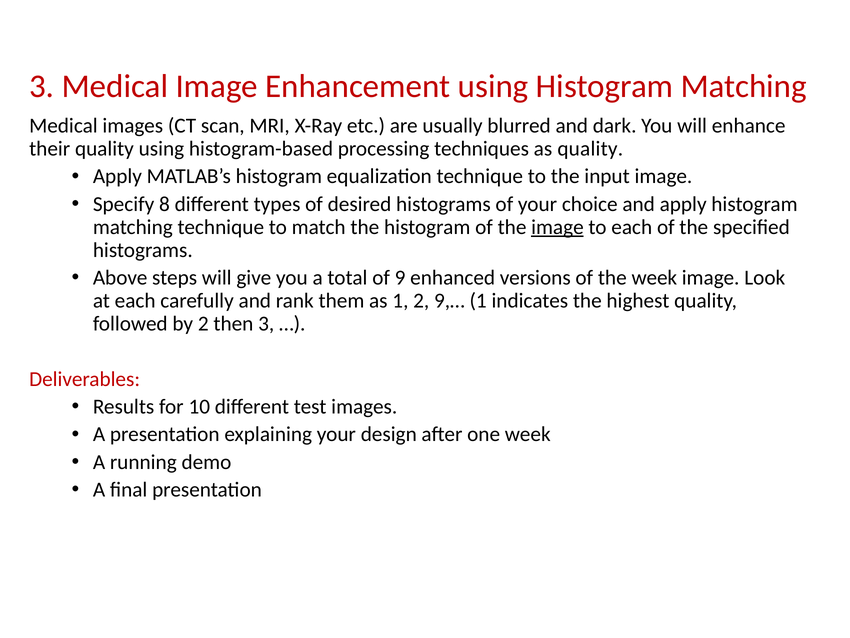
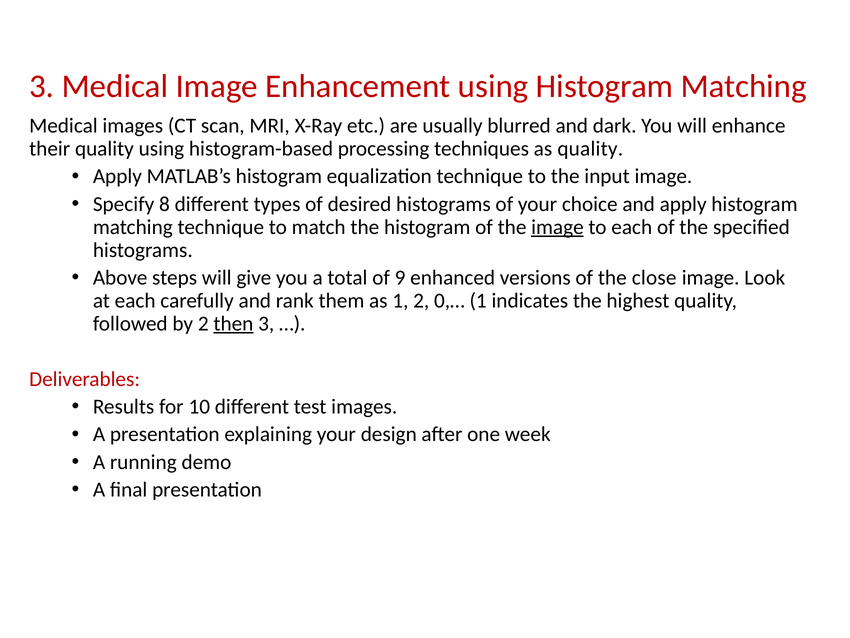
the week: week -> close (654, 277)
9,…: 9,… -> 0,… (449, 300)
then underline: none -> present (233, 323)
